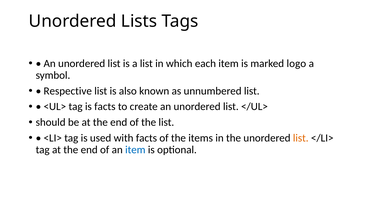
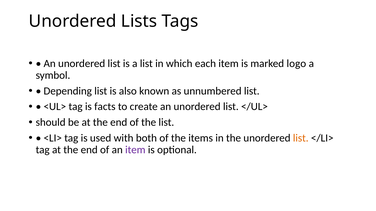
Respective: Respective -> Depending (68, 91)
with facts: facts -> both (146, 138)
item colour: blue -> purple (135, 150)
